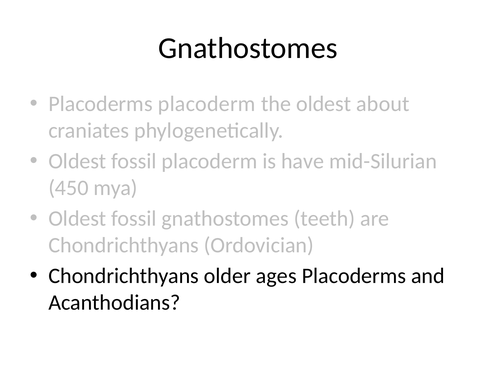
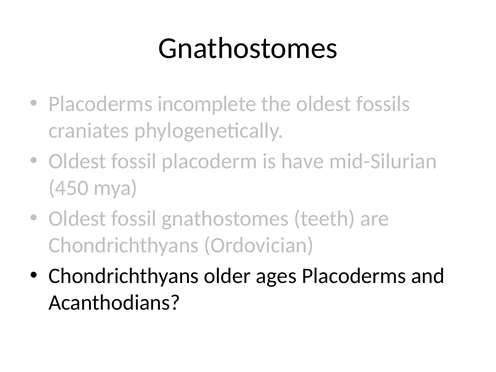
Placoderms placoderm: placoderm -> incomplete (207, 104)
about: about -> fossils (383, 104)
